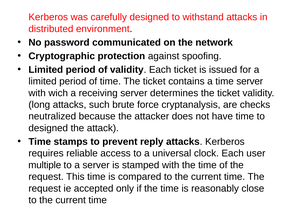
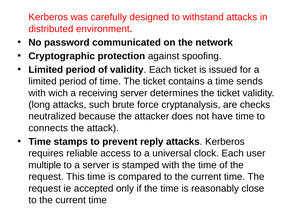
time server: server -> sends (250, 81)
designed: designed -> connects (48, 128)
